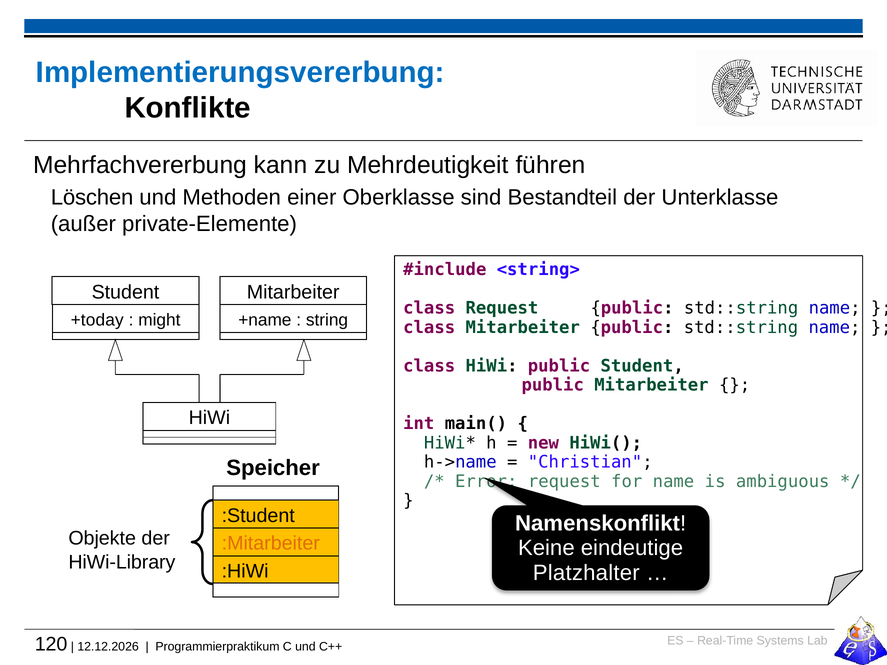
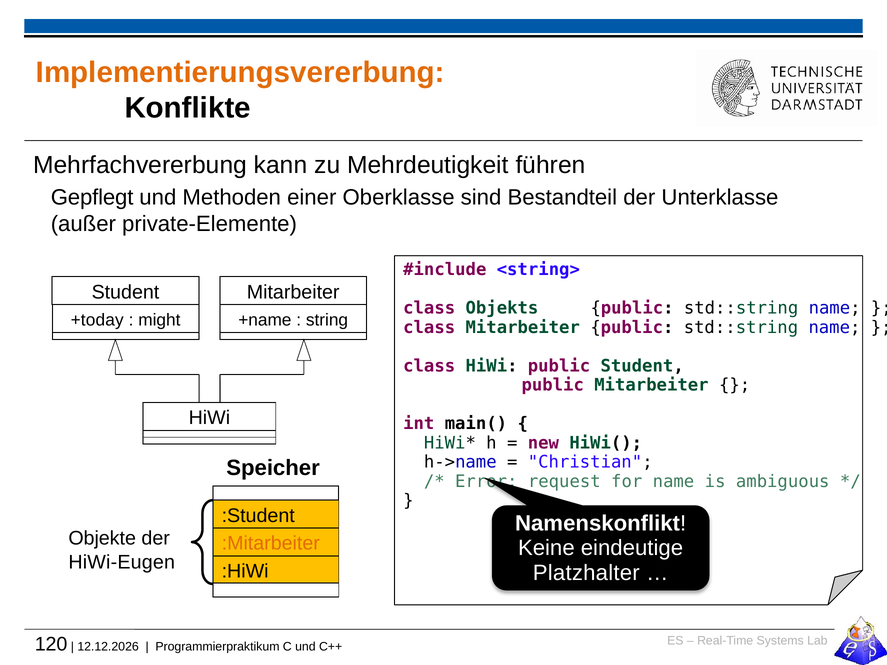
Implementierungsvererbung colour: blue -> orange (240, 72)
Löschen: Löschen -> Gepflegt (92, 197)
class Request: Request -> Objekts (502, 308)
HiWi-Library: HiWi-Library -> HiWi-Eugen (122, 562)
